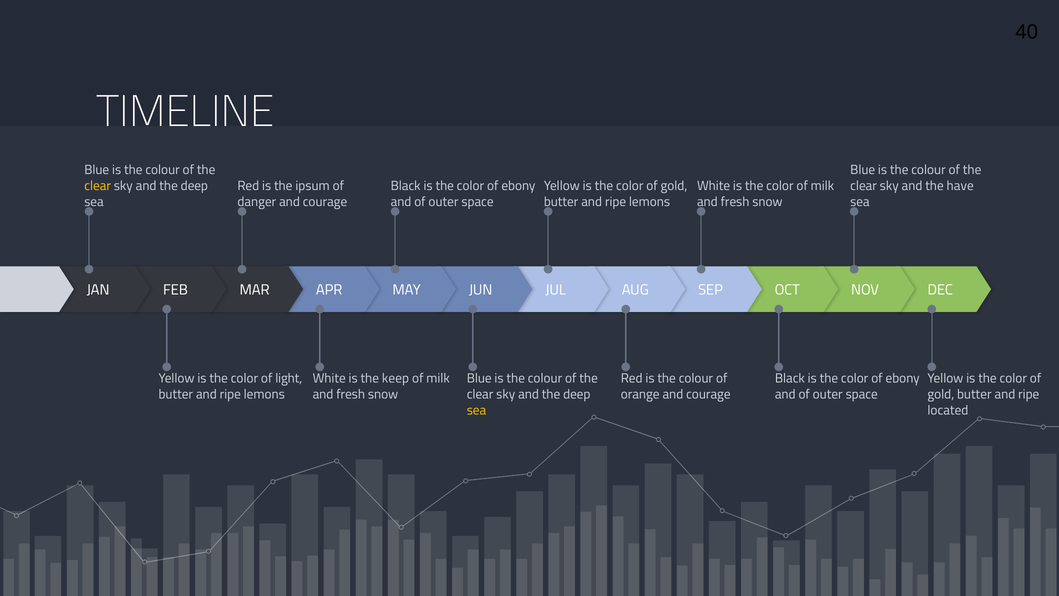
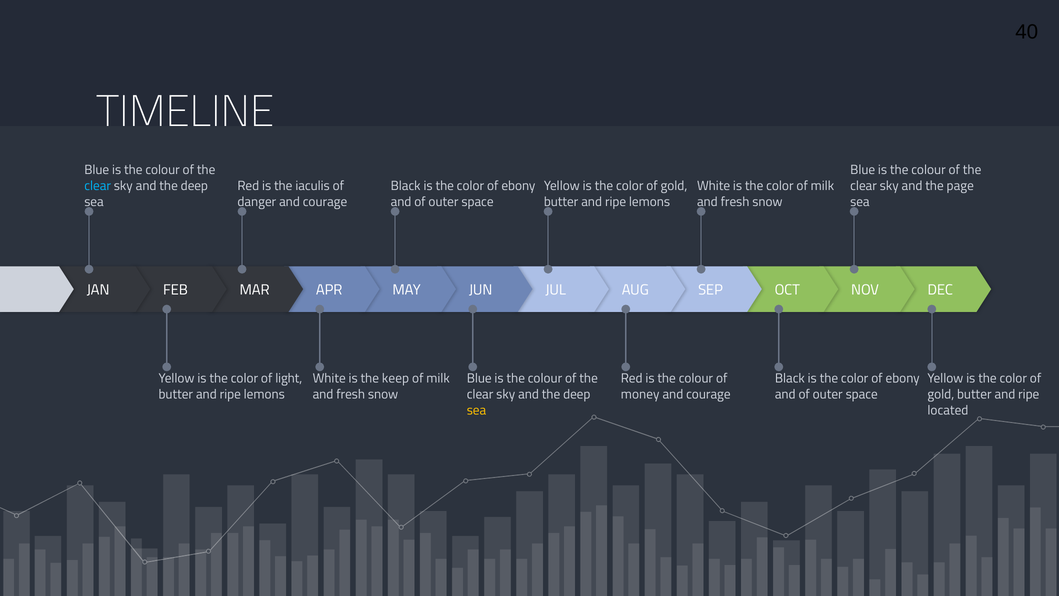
clear colour: yellow -> light blue (98, 186)
ipsum: ipsum -> iaculis (313, 186)
have: have -> page (960, 186)
orange: orange -> money (640, 394)
